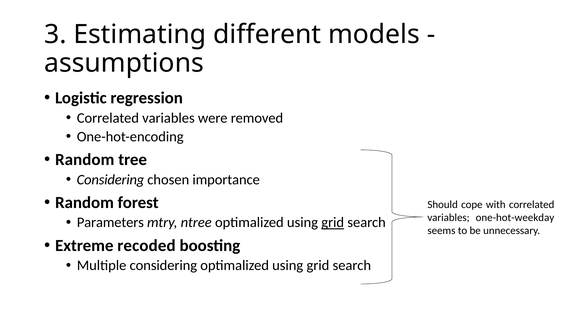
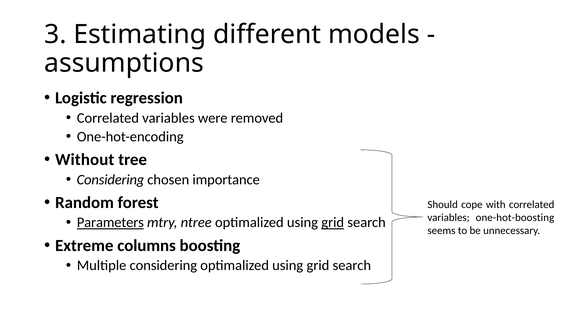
Random: Random -> Without (85, 160)
one-hot-weekday: one-hot-weekday -> one-hot-boosting (515, 218)
Parameters underline: none -> present (110, 223)
recoded: recoded -> columns (147, 246)
